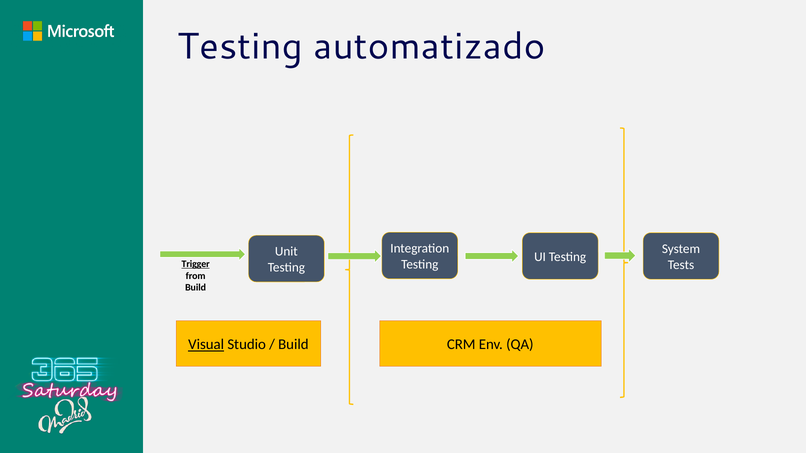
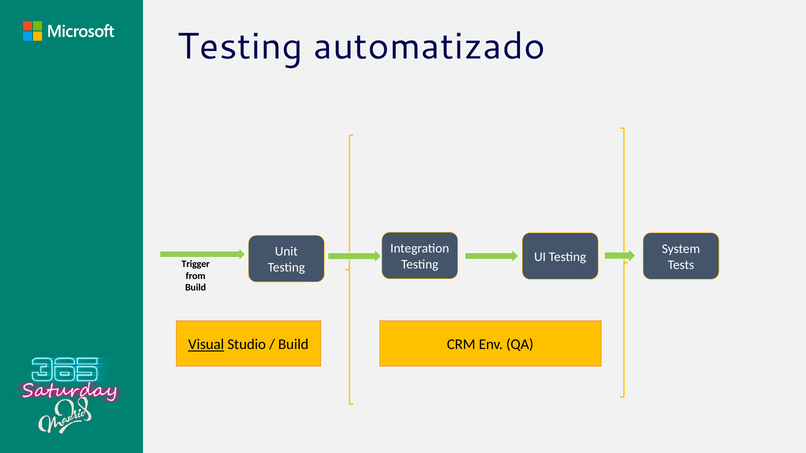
Trigger underline: present -> none (196, 264)
